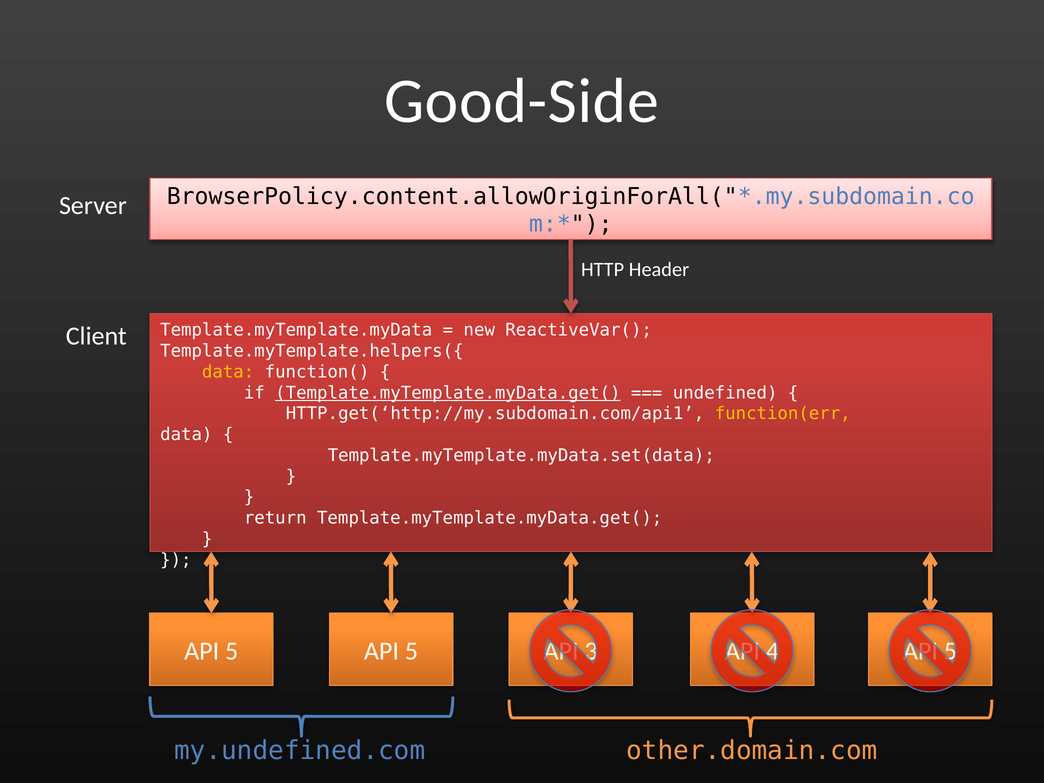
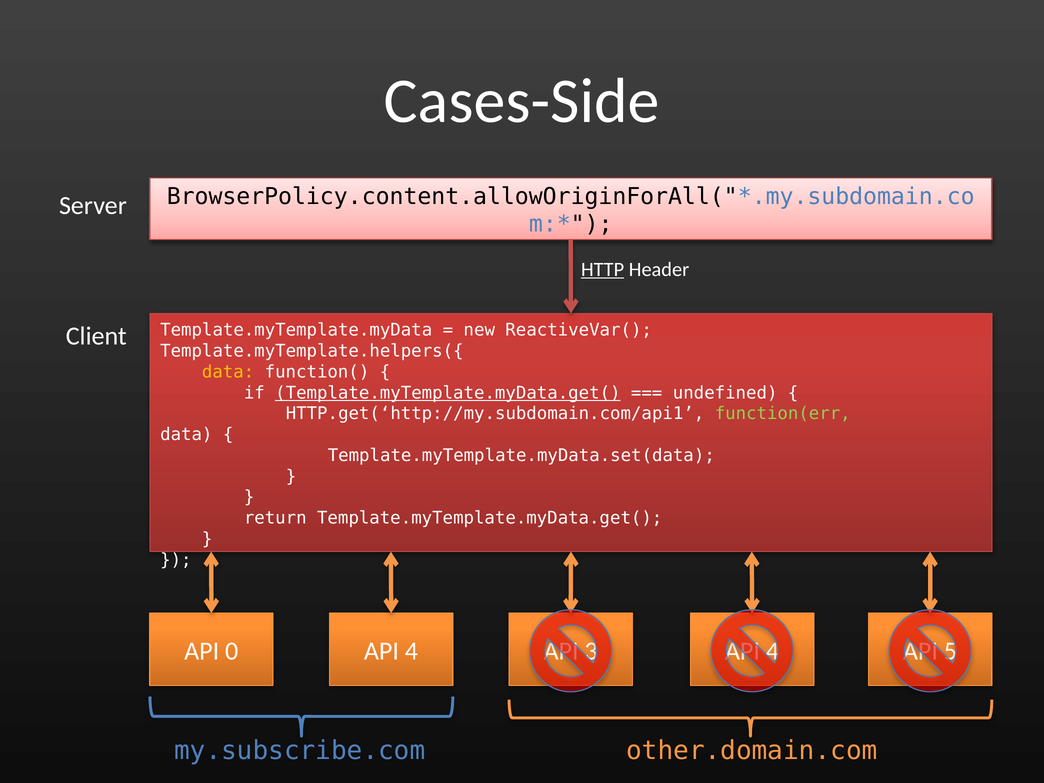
Good-Side: Good-Side -> Cases-Side (522, 101)
HTTP underline: none -> present (603, 269)
function(err colour: yellow -> light green (783, 414)
5: 5 -> 0 (232, 651)
5: 5 -> 4 (411, 651)
my.undefined.com: my.undefined.com -> my.subscribe.com (300, 751)
